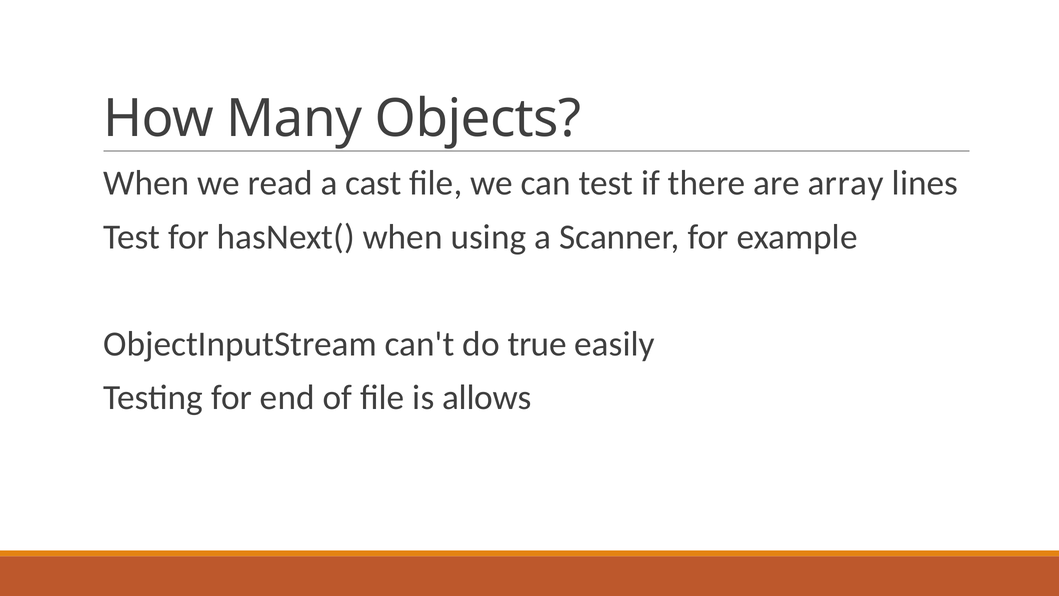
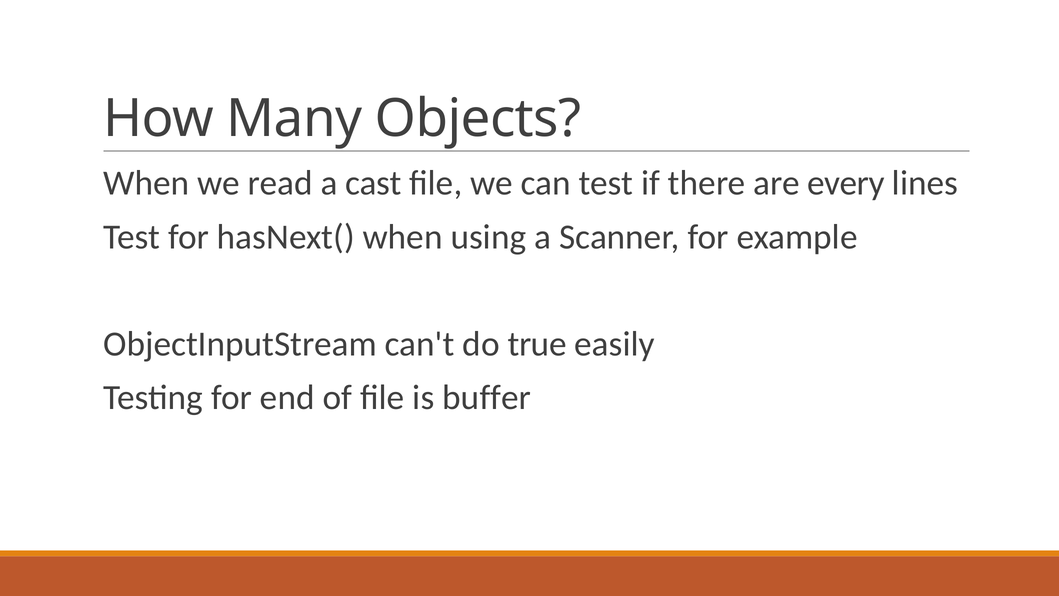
array: array -> every (846, 183)
allows: allows -> buffer (487, 398)
